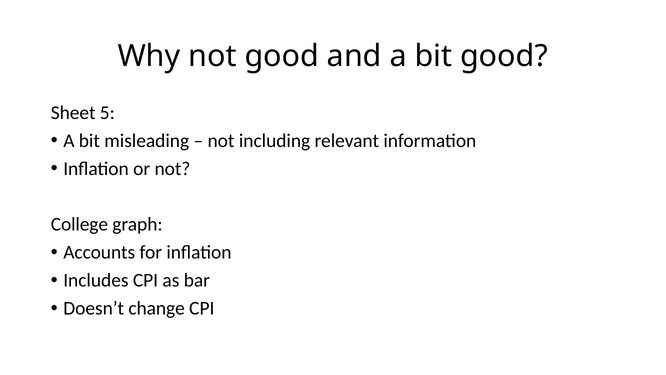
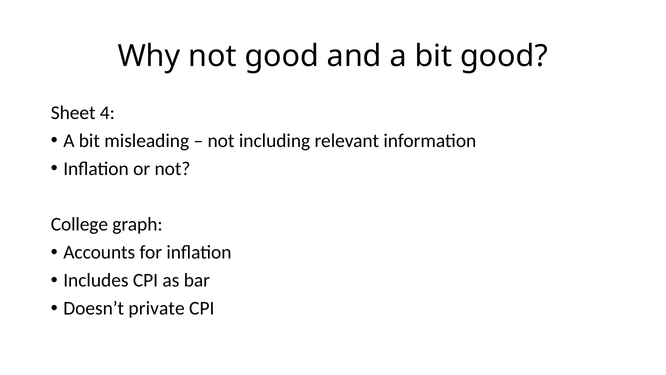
5: 5 -> 4 (107, 113)
change: change -> private (157, 308)
